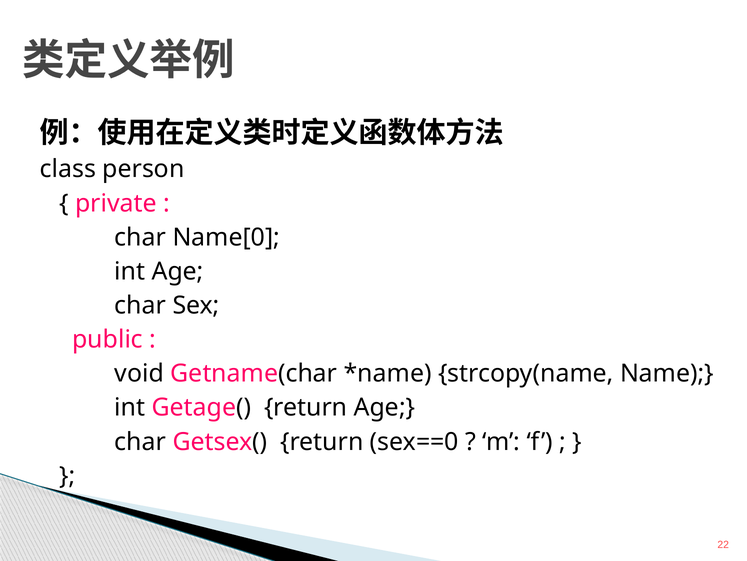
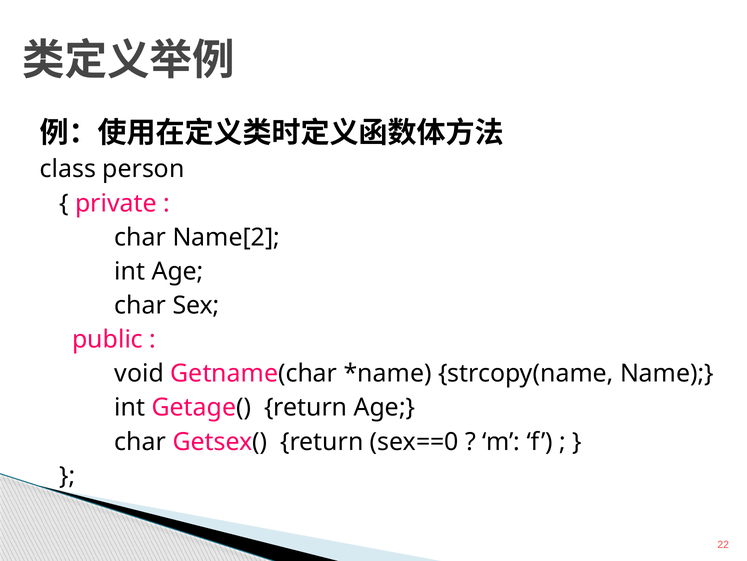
Name[0: Name[0 -> Name[2 (226, 237)
